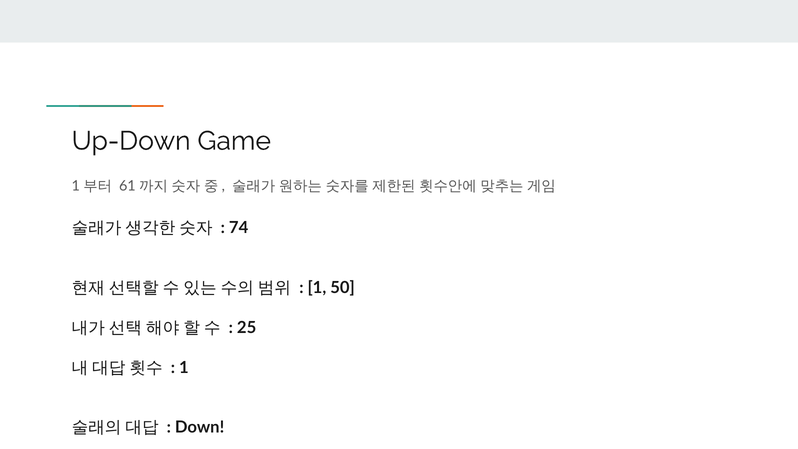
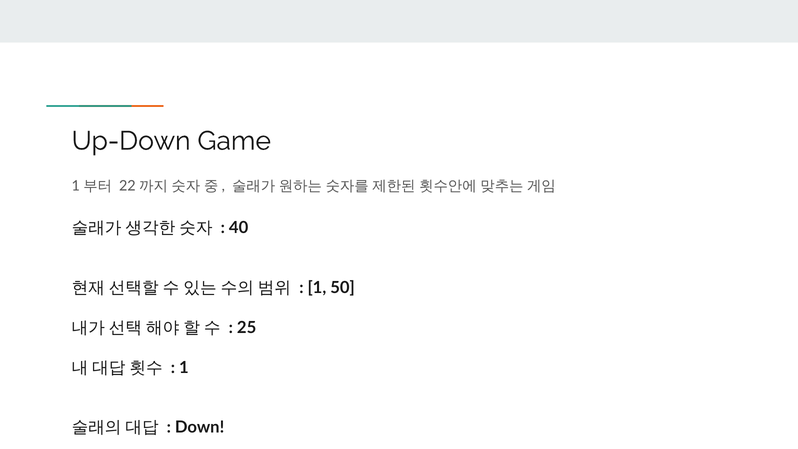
61: 61 -> 22 (127, 186)
74: 74 -> 40 (239, 228)
